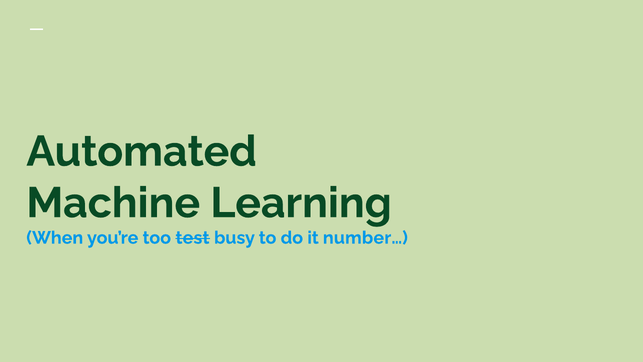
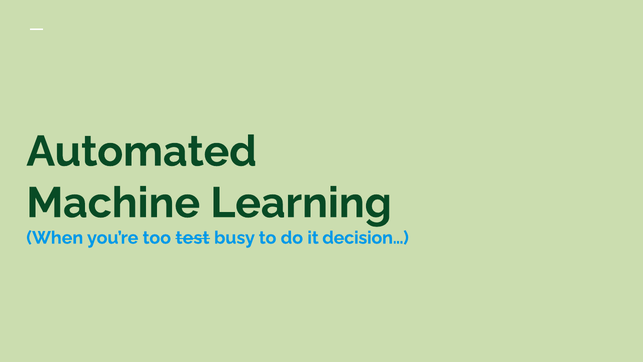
number…: number… -> decision… (366, 238)
